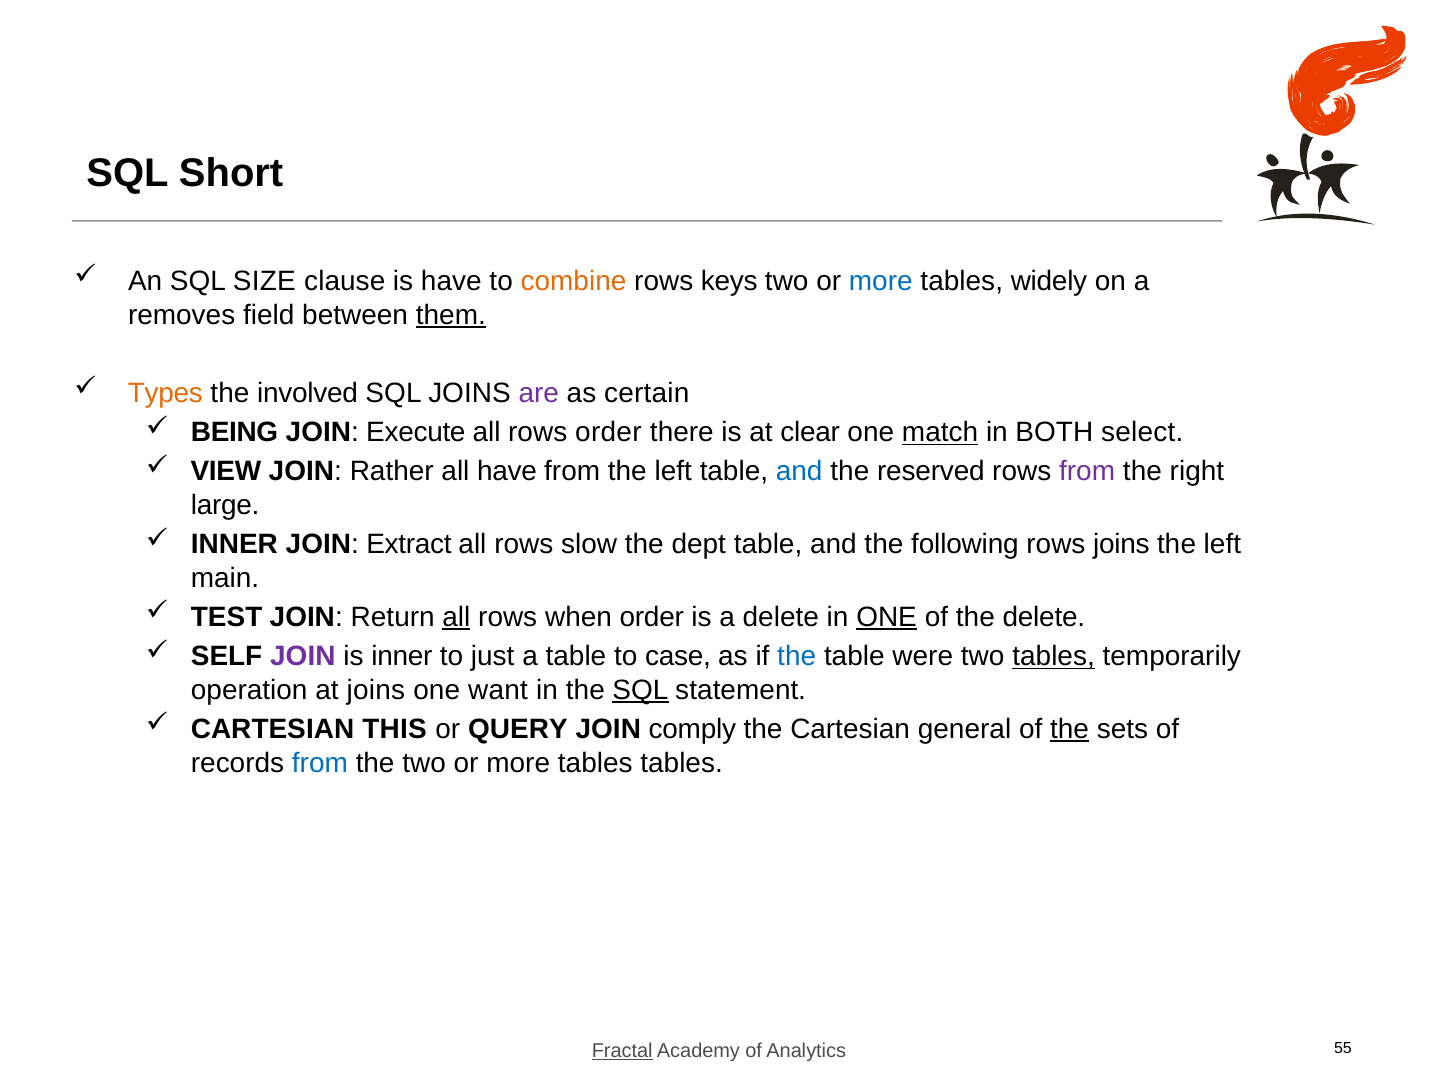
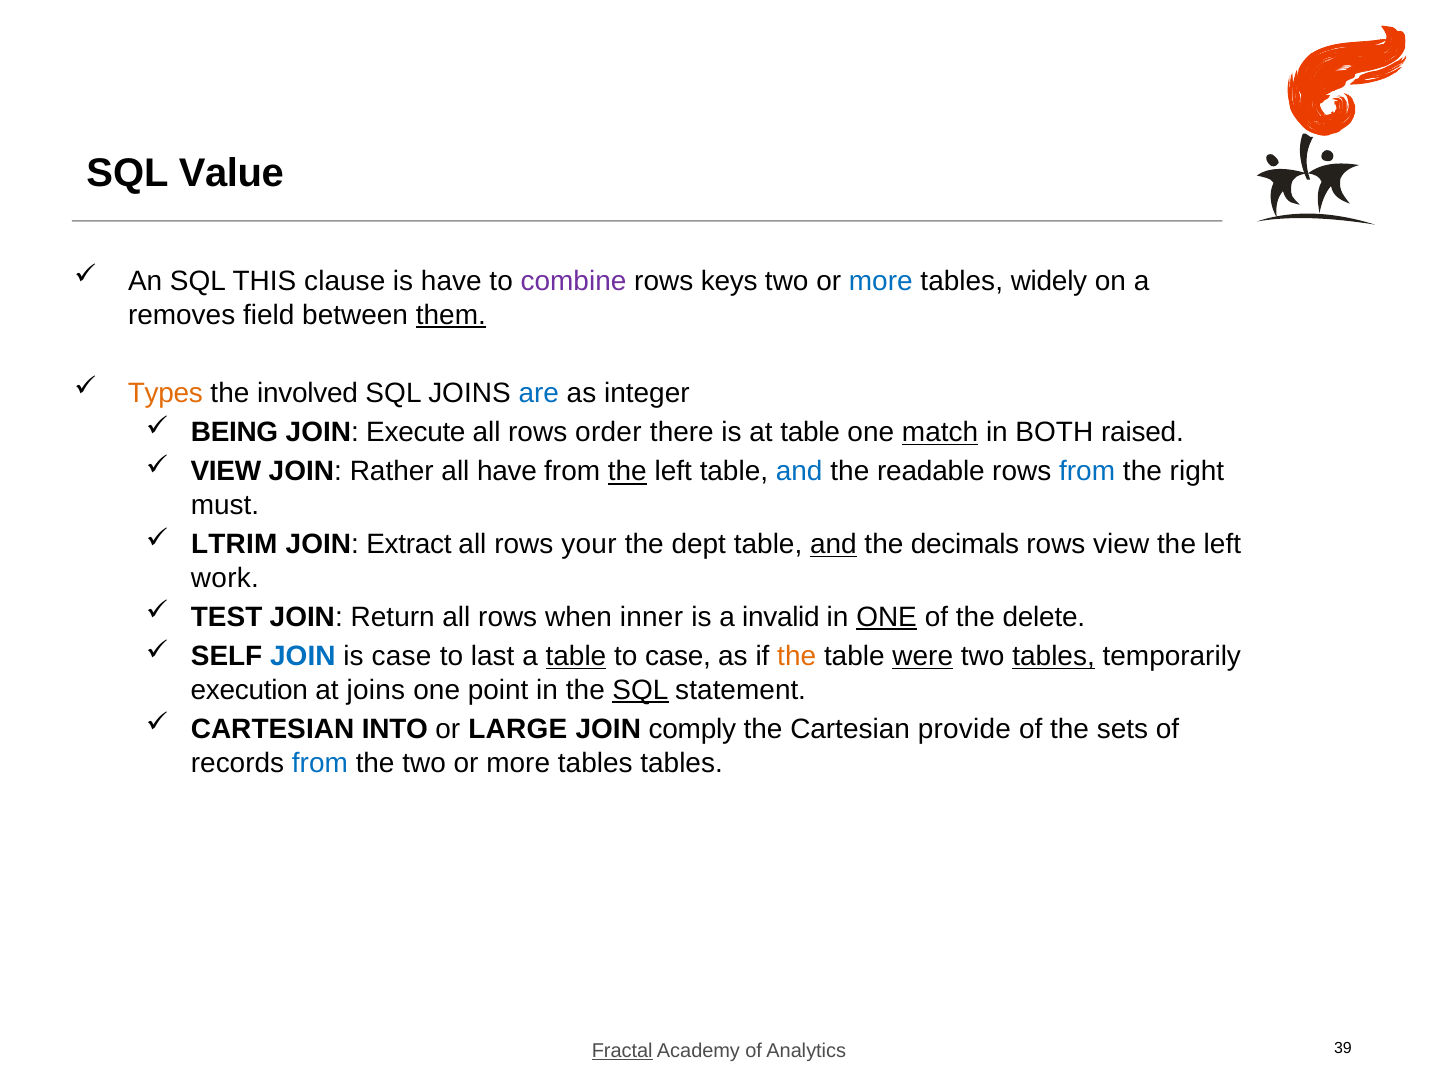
Short: Short -> Value (231, 173)
SIZE: SIZE -> THIS (264, 281)
combine colour: orange -> purple (574, 281)
are colour: purple -> blue (539, 393)
certain: certain -> integer (647, 393)
at clear: clear -> table (810, 432)
select: select -> raised (1142, 432)
the underline: none -> present (627, 471)
reserved: reserved -> readable (931, 471)
from colour: purple -> blue (1087, 471)
large: large -> must (225, 505)
INNER: INNER -> LTRIM (234, 544)
slow: slow -> your (589, 544)
and underline: none -> present (833, 544)
following: following -> decimals (965, 544)
rows joins: joins -> view (1121, 544)
main: main -> work (225, 578)
all underline: present -> none (456, 617)
when order: order -> inner (651, 617)
a delete: delete -> invalid (781, 617)
JOIN colour: purple -> blue (303, 656)
is inner: inner -> case (402, 656)
just: just -> last (493, 656)
table underline: none -> present (576, 656)
the colour: blue -> orange (797, 656)
were underline: none -> present (923, 656)
operation: operation -> execution (249, 690)
want: want -> point (498, 690)
THIS: THIS -> INTO (395, 729)
QUERY: QUERY -> LARGE (518, 729)
general: general -> provide (964, 729)
the underline: present -> none (1070, 729)
55: 55 -> 39 (1343, 1048)
